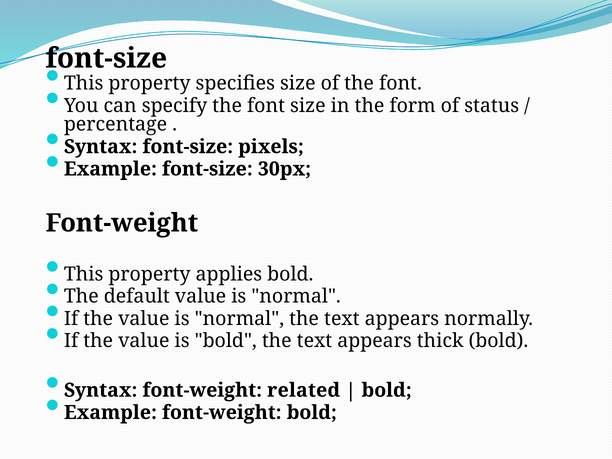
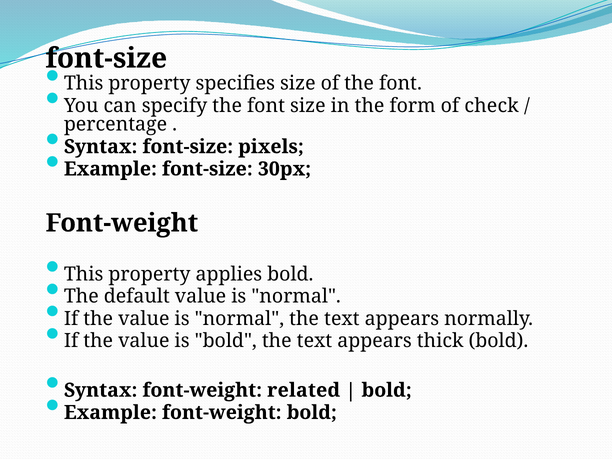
status: status -> check (492, 106)
